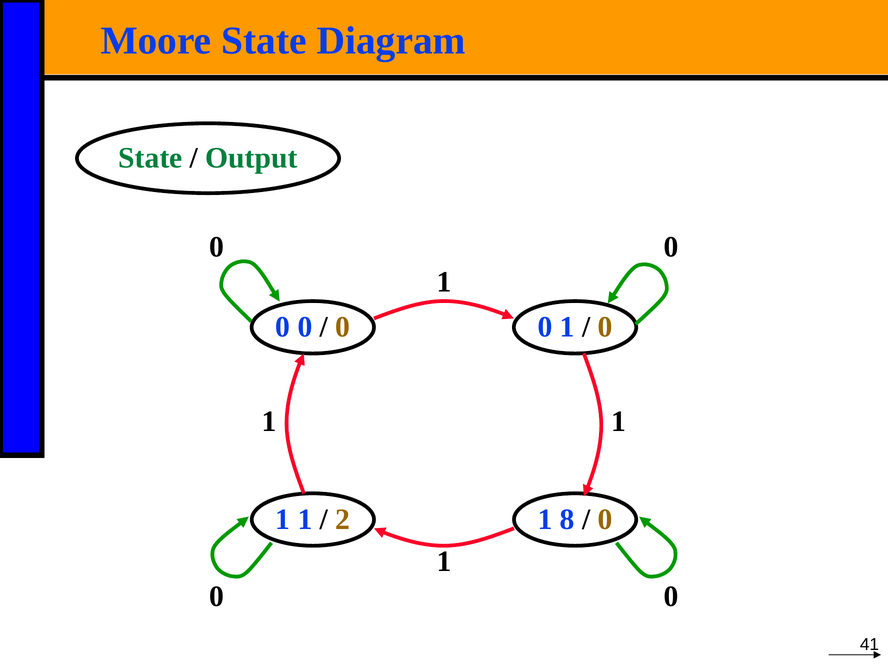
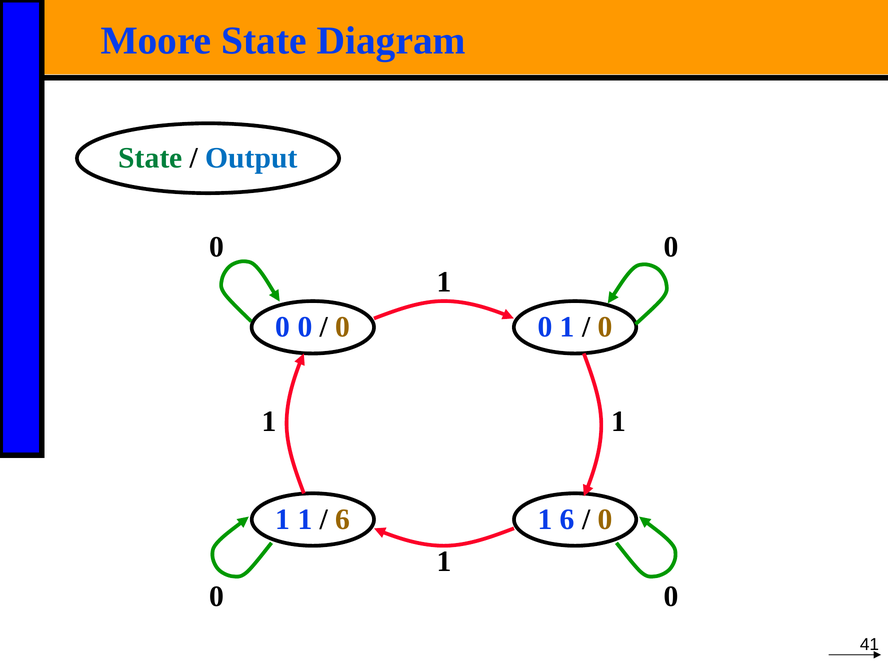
Output colour: green -> blue (252, 158)
2: 2 -> 6 (343, 519)
1 8: 8 -> 6 (567, 519)
